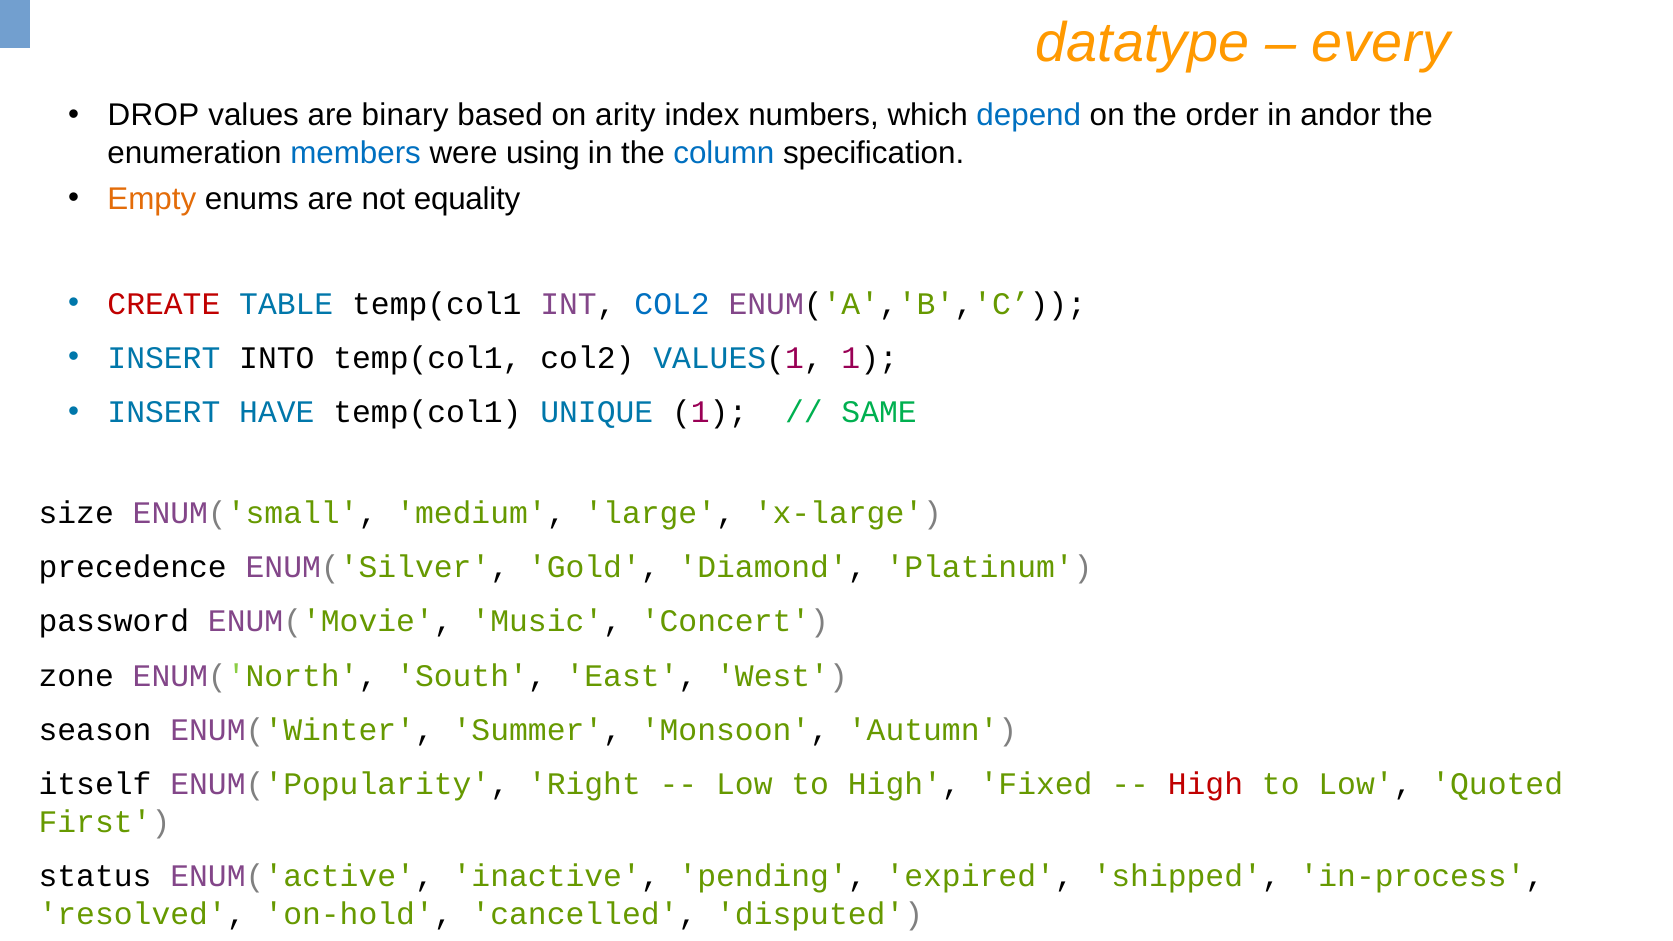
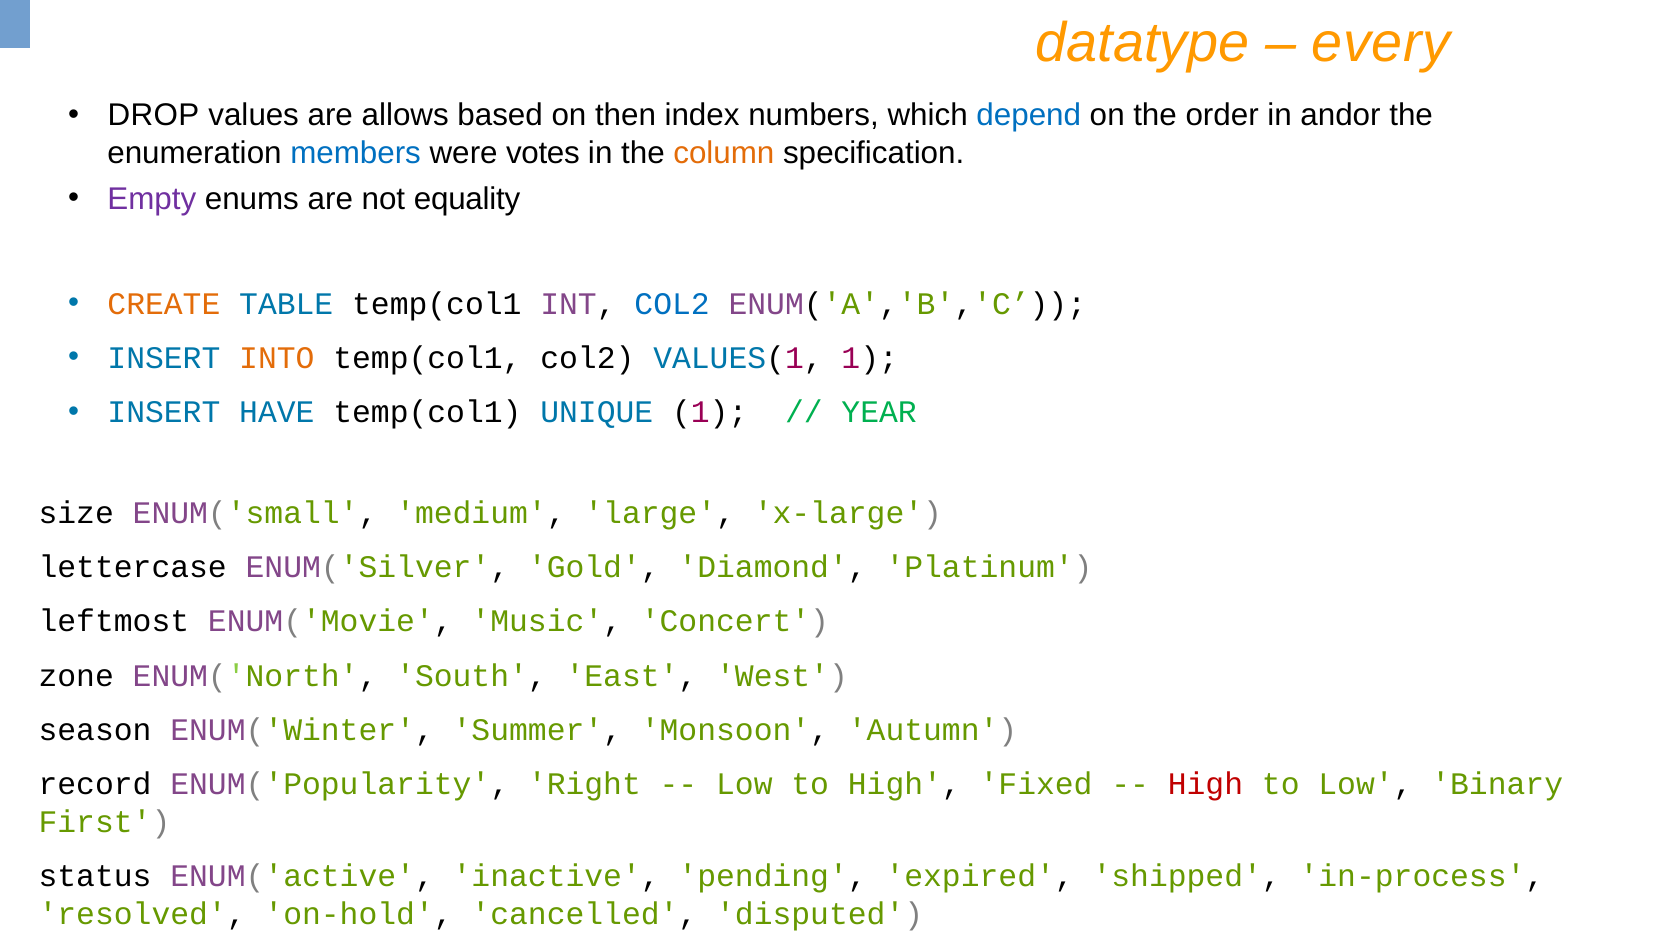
binary: binary -> allows (405, 116)
arity: arity -> then (626, 116)
using: using -> votes (543, 153)
column colour: blue -> orange (724, 153)
Empty colour: orange -> purple (152, 199)
CREATE colour: red -> orange (164, 304)
INTO colour: black -> orange (277, 358)
SAME: SAME -> YEAR (879, 412)
precedence: precedence -> lettercase (133, 567)
password: password -> leftmost (114, 621)
itself: itself -> record (95, 784)
Quoted: Quoted -> Binary (1497, 784)
